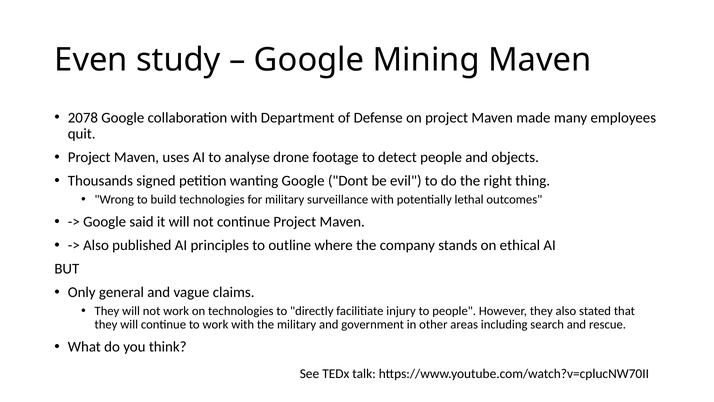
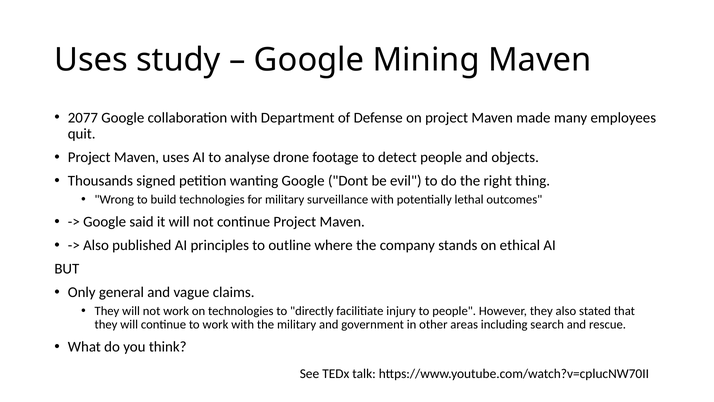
Even: Even -> Uses (91, 60)
2078: 2078 -> 2077 (83, 118)
